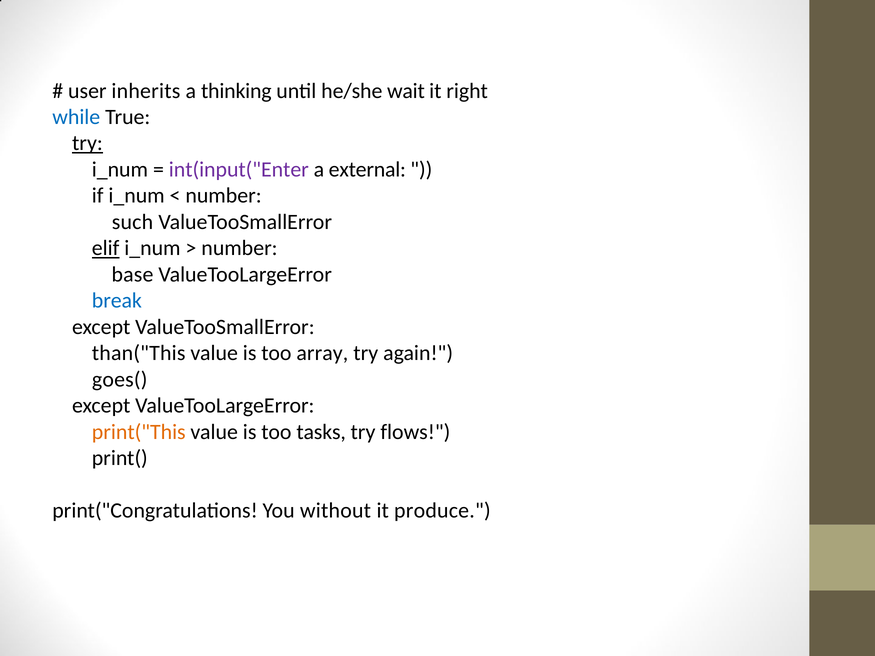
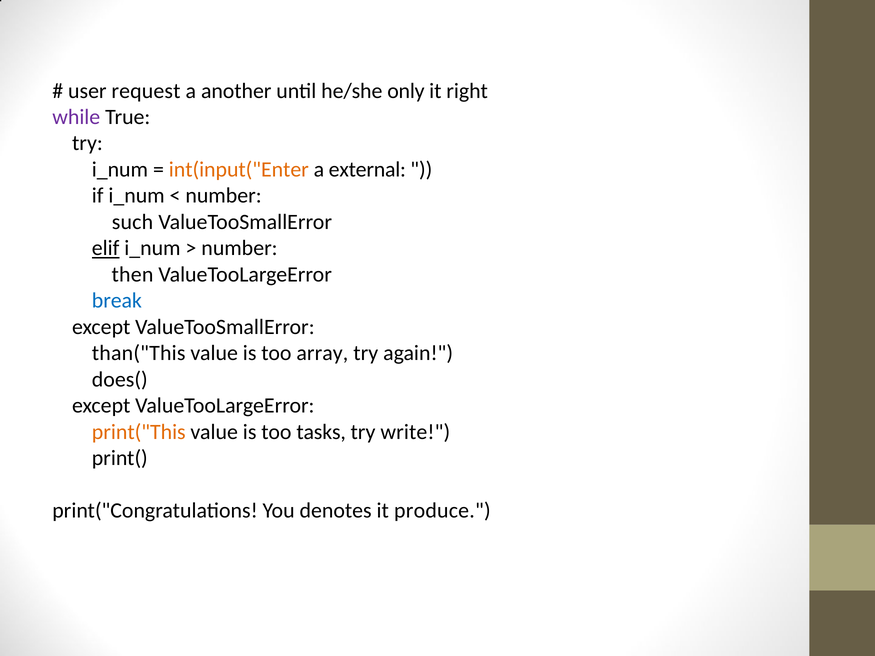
inherits: inherits -> request (146, 91)
thinking: thinking -> another (236, 91)
wait: wait -> only (406, 91)
while colour: blue -> purple (76, 117)
try underline: present -> none (87, 143)
int(input("Enter colour: purple -> orange (239, 170)
base: base -> then (132, 275)
goes(: goes( -> does( (120, 380)
flows: flows -> write (415, 432)
without: without -> denotes (336, 511)
